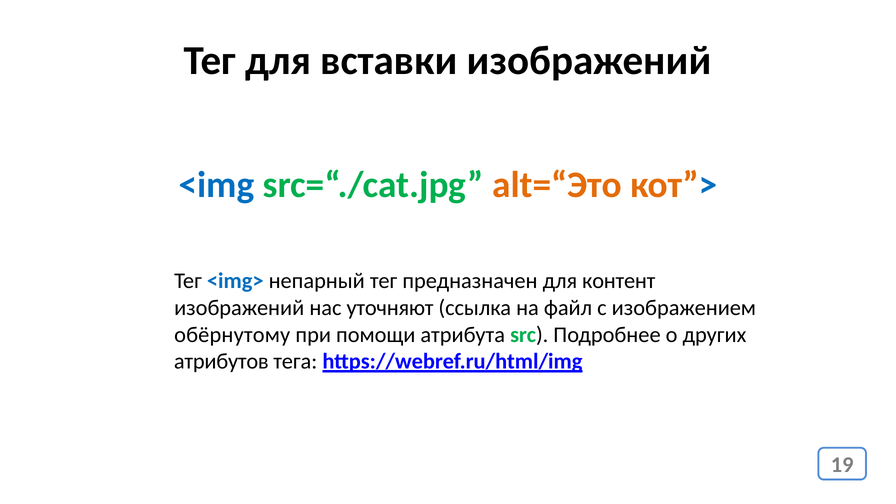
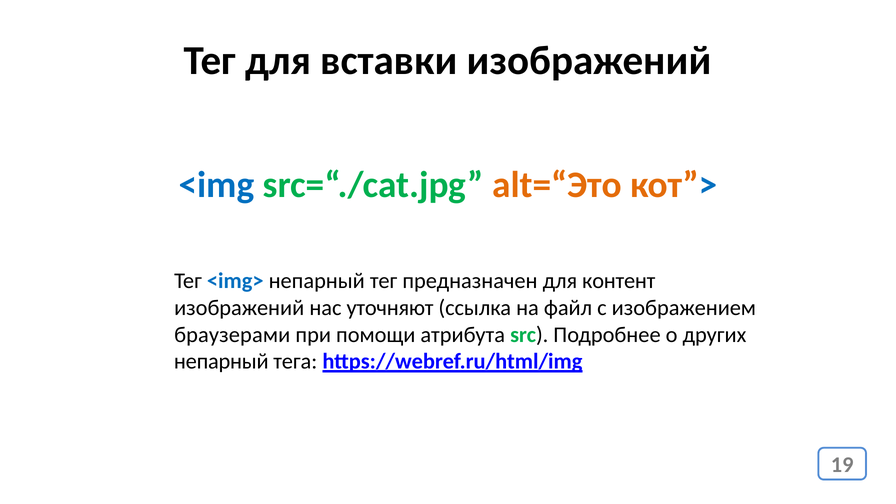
обёрнутому: обёрнутому -> браузерами (232, 335)
атрибутов: атрибутов -> непарный (221, 362)
